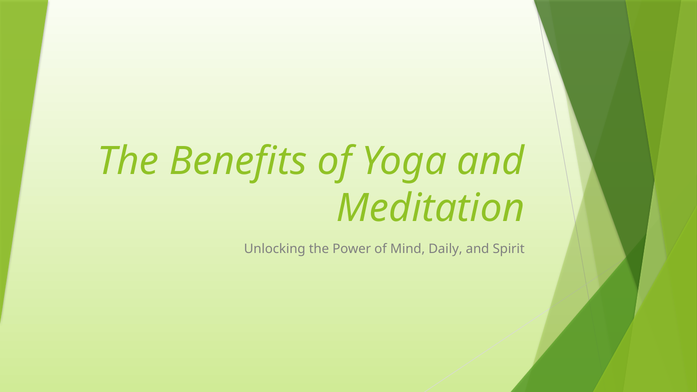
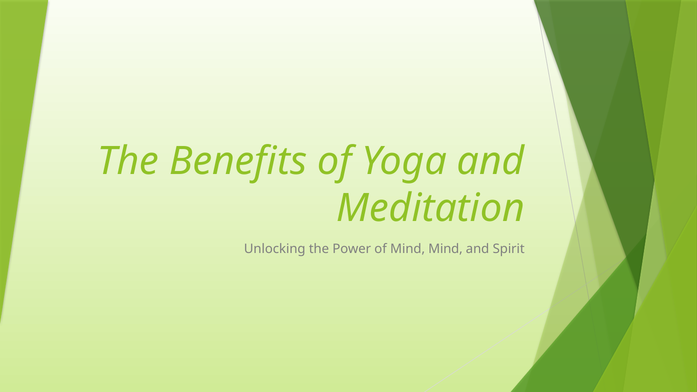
Mind Daily: Daily -> Mind (445, 249)
